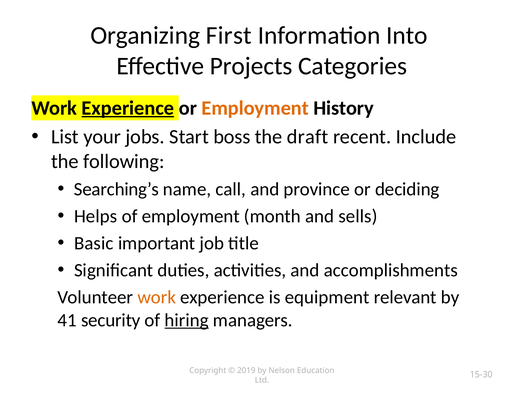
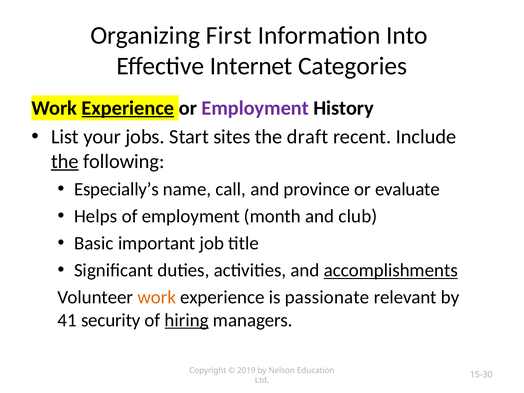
Projects: Projects -> Internet (251, 66)
Employment colour: orange -> purple (255, 108)
boss: boss -> sites (232, 137)
the underline: none -> present (65, 161)
Searching’s: Searching’s -> Especially’s (116, 189)
deciding: deciding -> evaluate (407, 189)
sells: sells -> club (358, 216)
accomplishments underline: none -> present (391, 270)
equipment: equipment -> passionate (327, 297)
